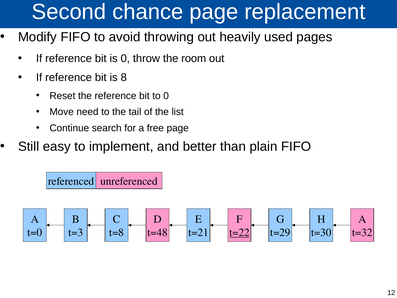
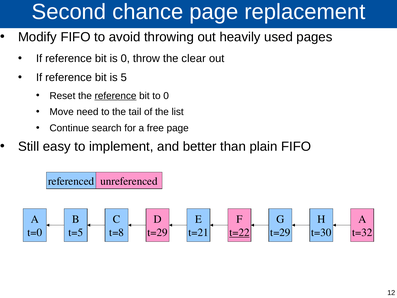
room: room -> clear (194, 59)
8: 8 -> 5 (124, 77)
reference underline: none -> present (116, 96)
t=3: t=3 -> t=5 (76, 232)
t=48: t=48 -> t=29 (158, 232)
